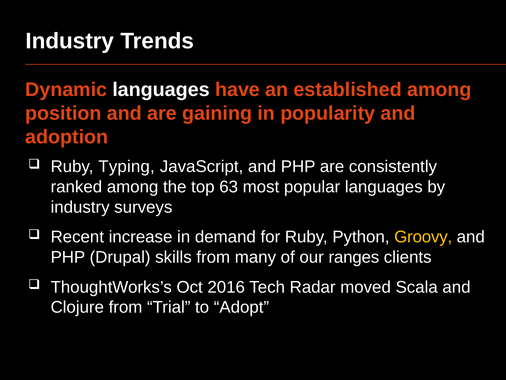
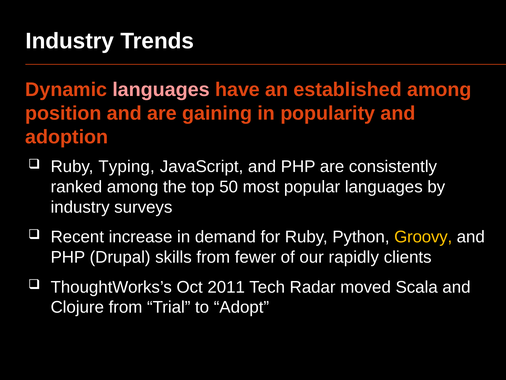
languages colour: white -> pink (161, 90)
63: 63 -> 50 (229, 187)
many: many -> fewer (255, 257)
ranges: ranges -> rapidly (354, 257)
2016: 2016 -> 2011 (226, 287)
